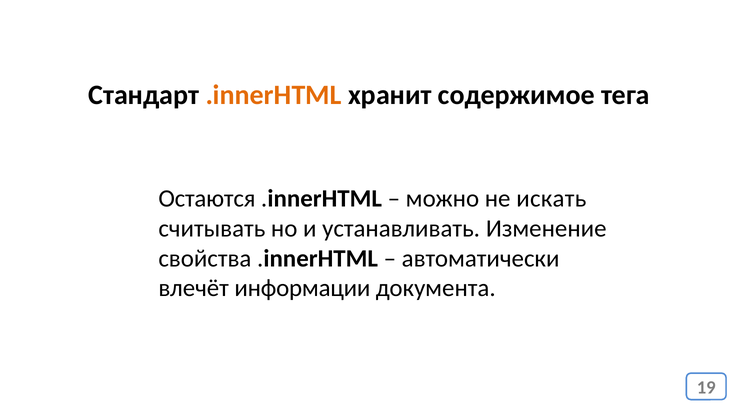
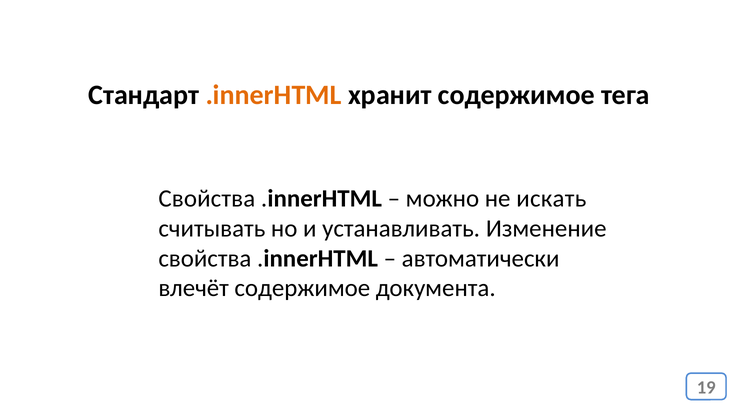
Остаются: Остаются -> Свойства (207, 199)
влечёт информации: информации -> содержимое (302, 288)
